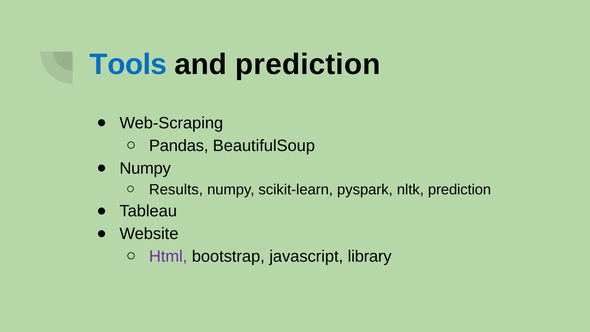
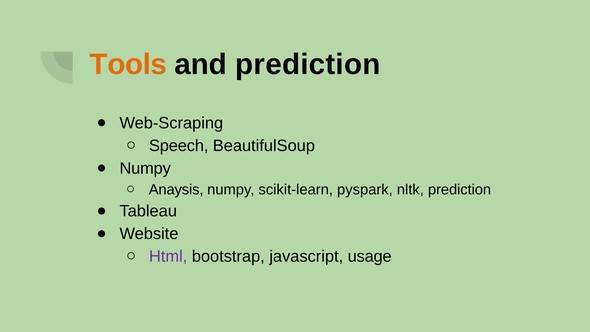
Tools colour: blue -> orange (128, 64)
Pandas: Pandas -> Speech (179, 146)
Results: Results -> Anaysis (176, 189)
library: library -> usage (370, 256)
